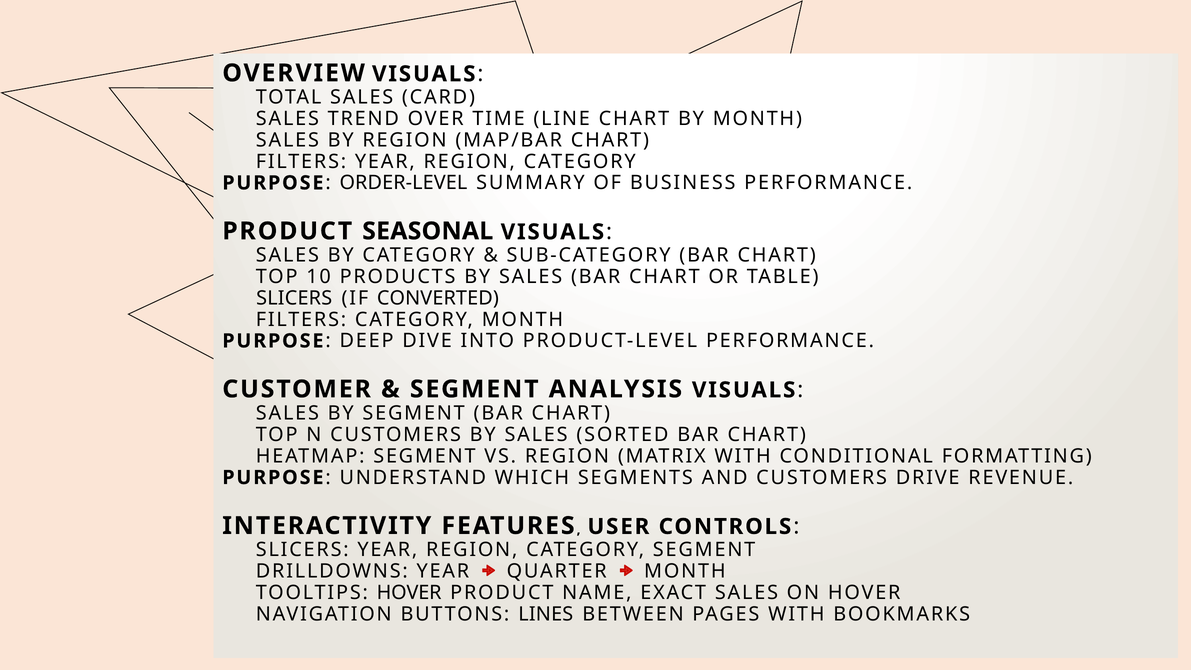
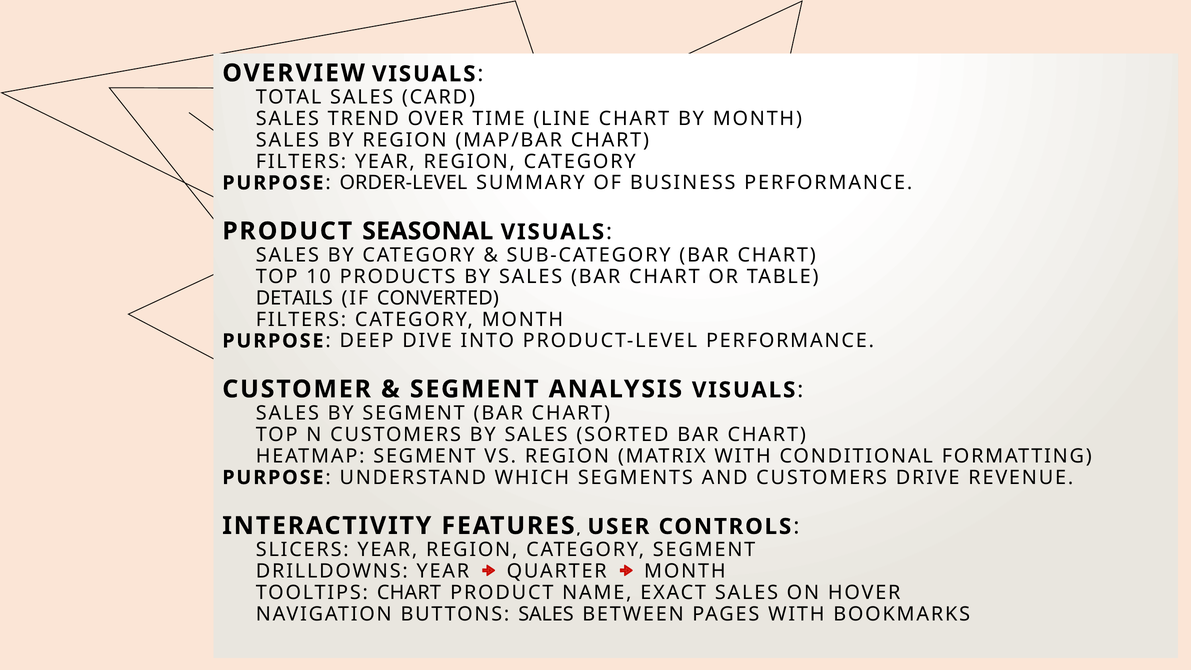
SLICERS: SLICERS -> DETAILS (294, 298)
TOOLTIPS HOVER: HOVER -> CHART (409, 593)
BUTTONS LINES: LINES -> SALES (546, 614)
